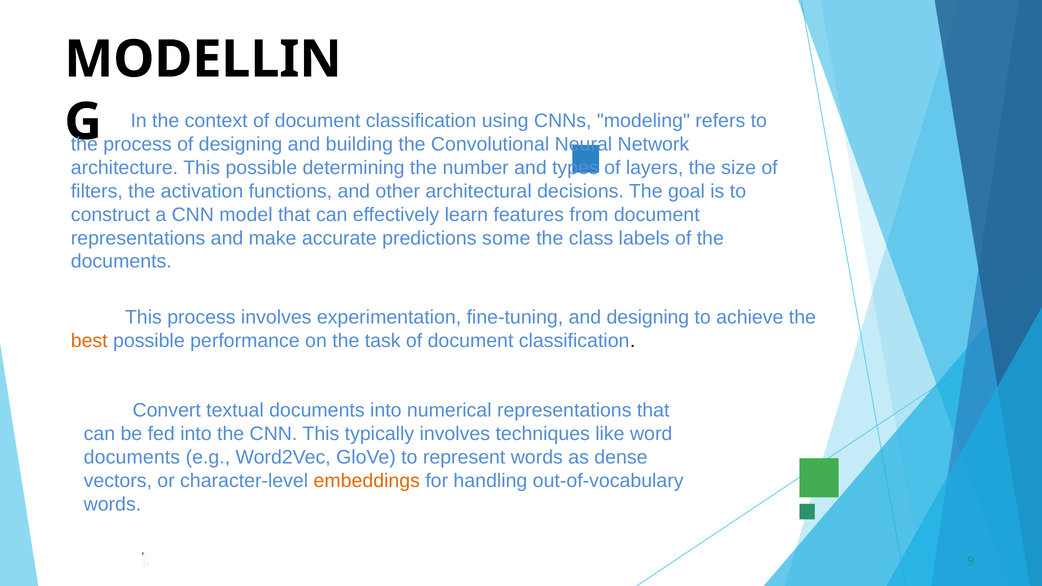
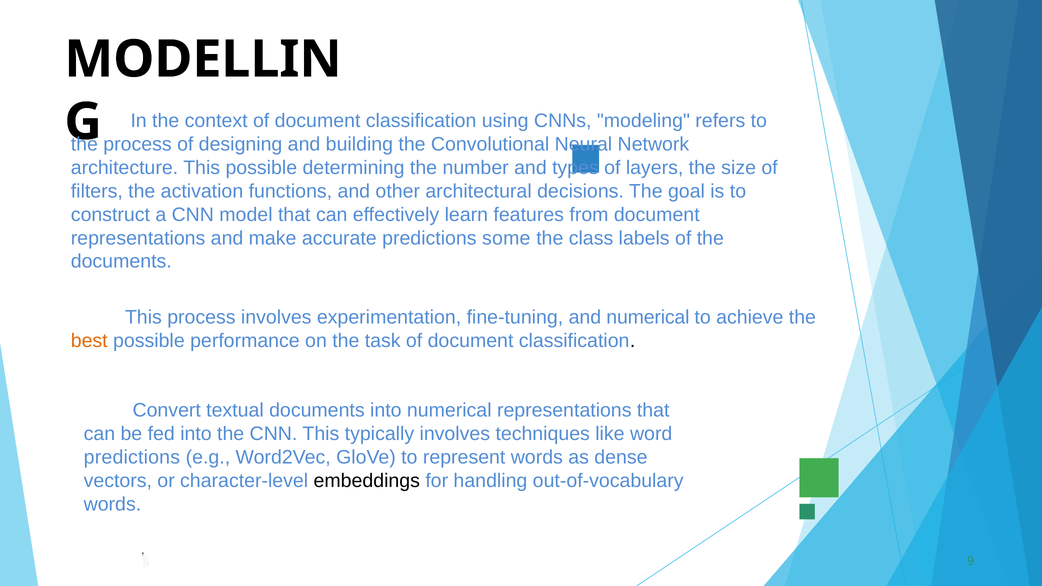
and designing: designing -> numerical (648, 318)
documents: documents -> predictions (132, 457)
embeddings colour: orange -> black (367, 481)
